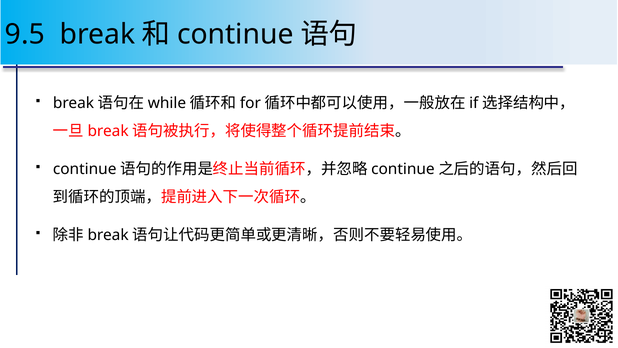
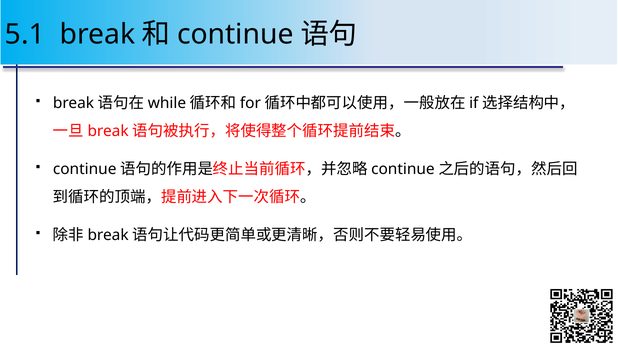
9.5: 9.5 -> 5.1 (25, 34)
